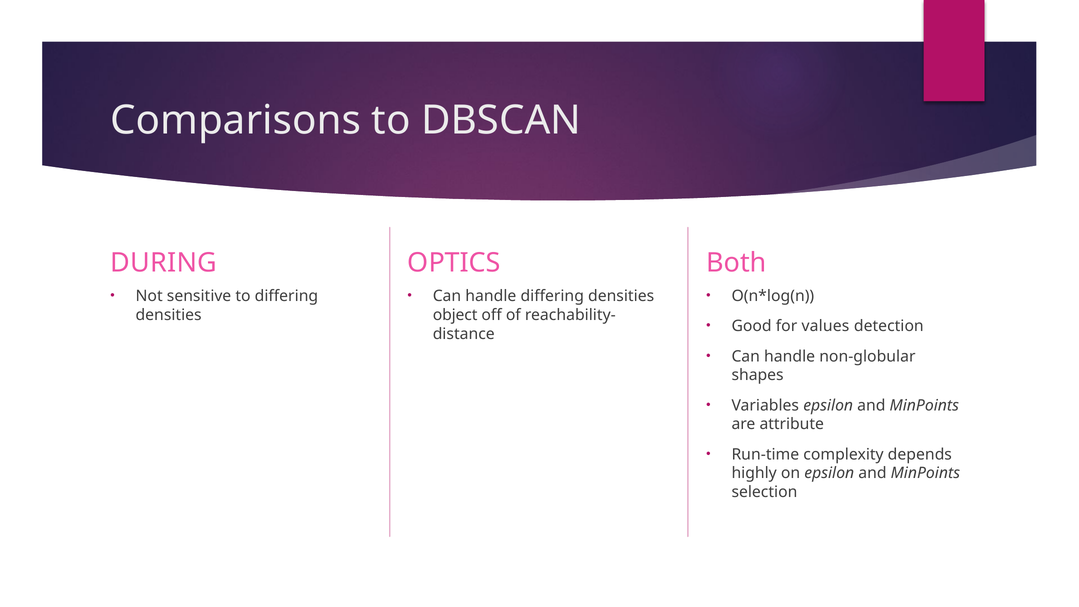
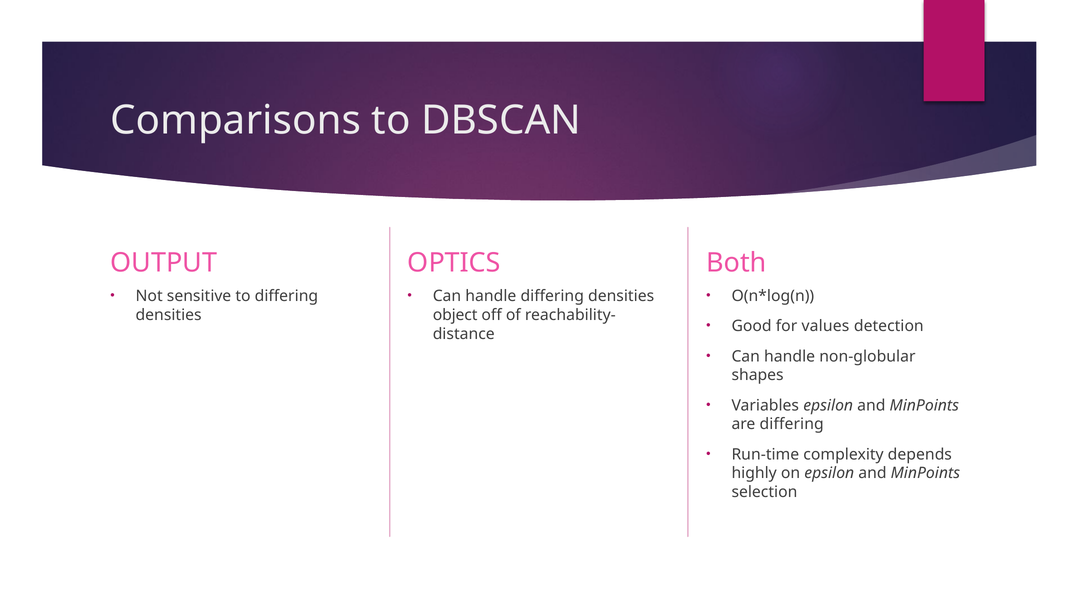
DURING: DURING -> OUTPUT (164, 263)
are attribute: attribute -> differing (792, 424)
